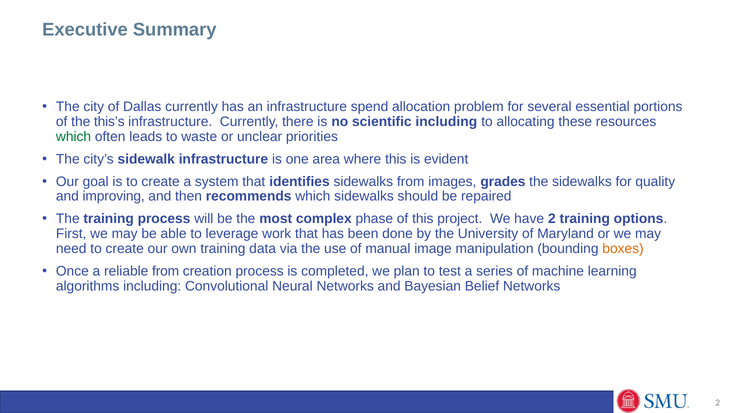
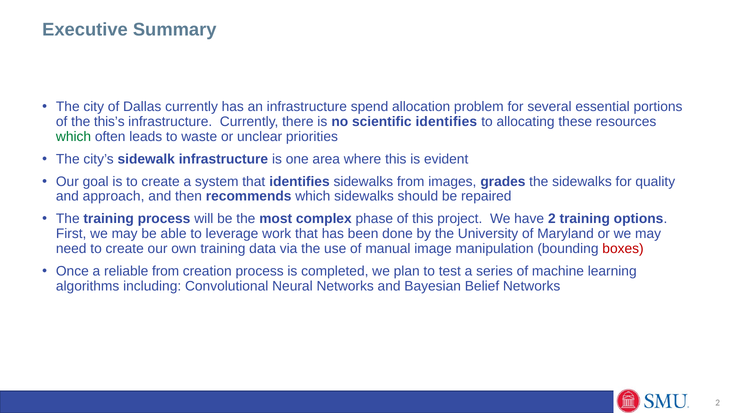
scientific including: including -> identifies (446, 122)
improving: improving -> approach (114, 196)
boxes colour: orange -> red (623, 249)
